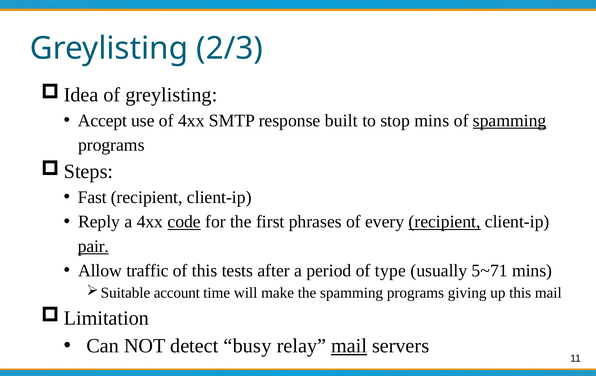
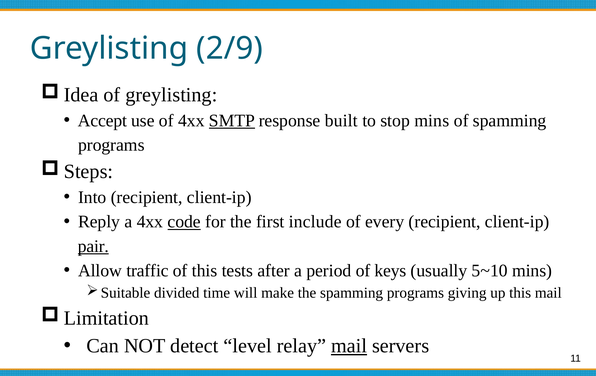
2/3: 2/3 -> 2/9 (230, 49)
SMTP underline: none -> present (232, 121)
spamming underline: present -> none (510, 121)
Fast: Fast -> Into (92, 197)
phrases: phrases -> include (315, 222)
recipient underline: present -> none (445, 222)
type: type -> keys (391, 270)
5~71: 5~71 -> 5~10 (490, 270)
account: account -> divided (177, 292)
busy: busy -> level (248, 346)
